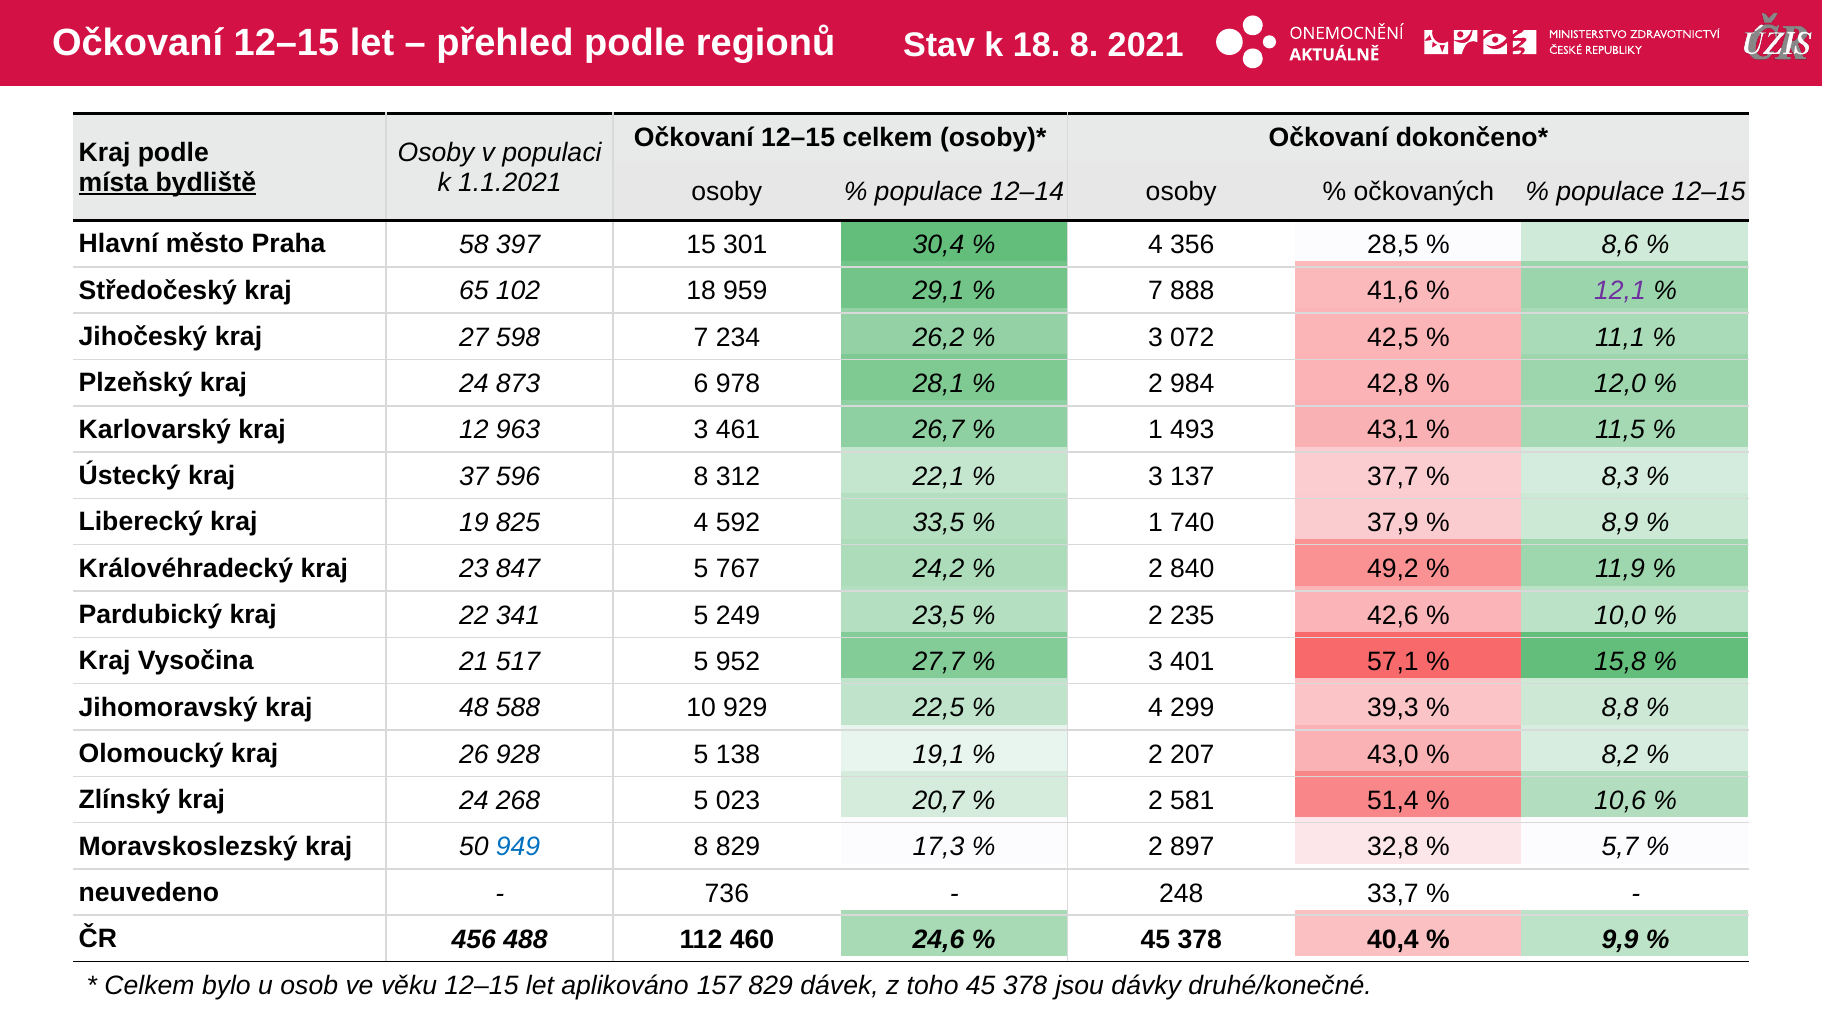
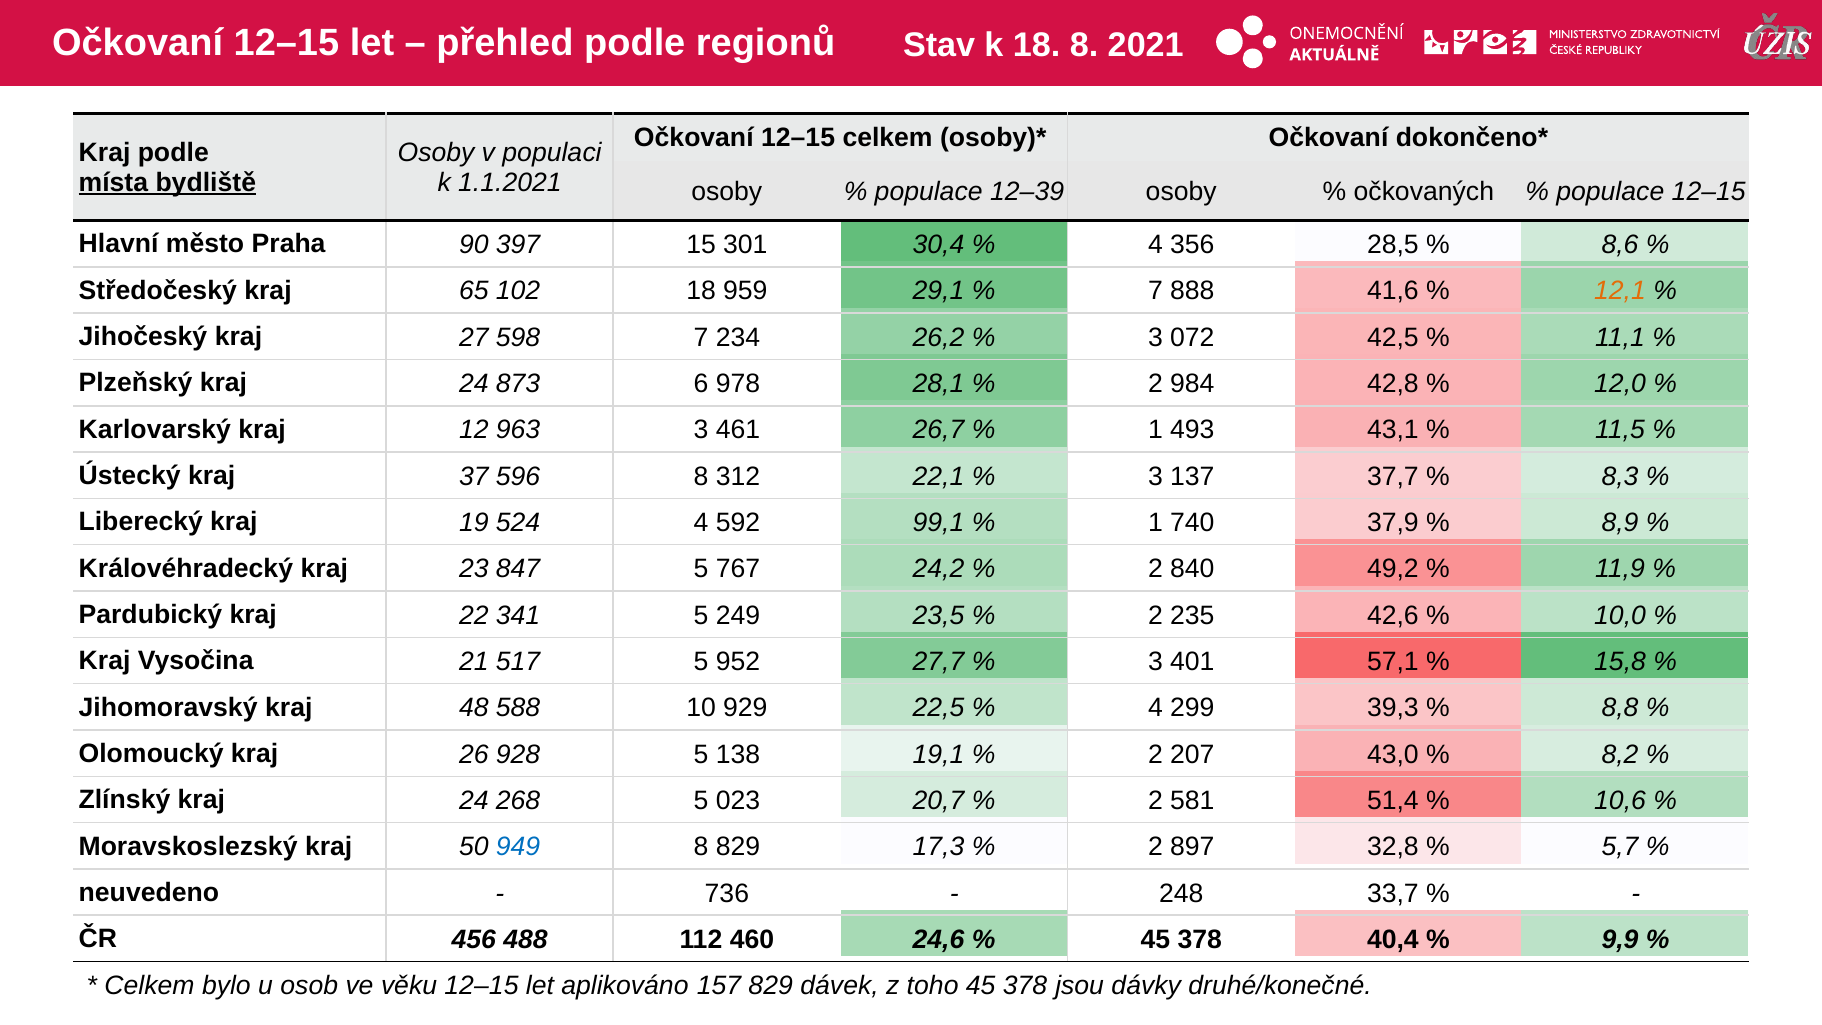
12–14: 12–14 -> 12–39 (1027, 192)
58: 58 -> 90 (474, 245)
12,1 colour: purple -> orange (1620, 291)
825: 825 -> 524 (518, 523)
33,5: 33,5 -> 99,1 (938, 523)
